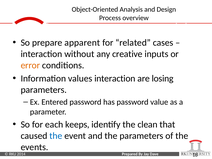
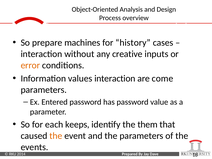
apparent: apparent -> machines (82, 43)
related: related -> history (133, 43)
losing: losing -> come (163, 79)
clean: clean -> them (148, 124)
the colour: blue -> orange (56, 136)
